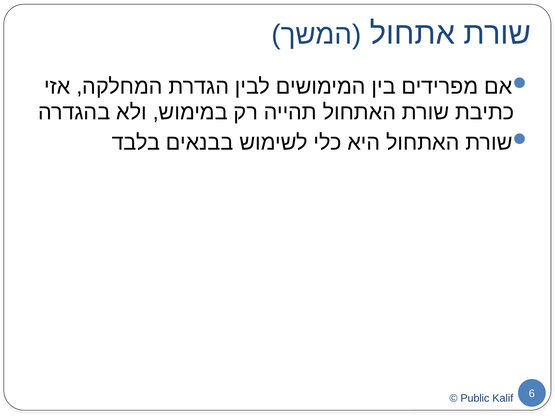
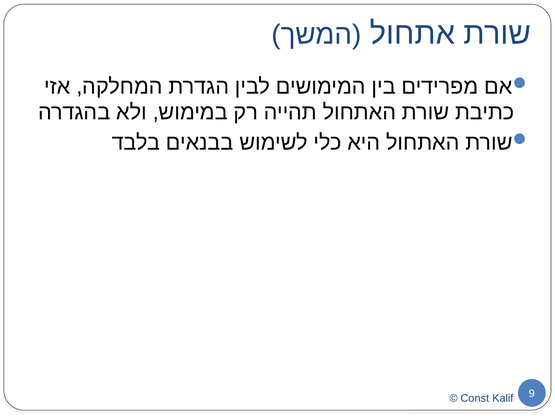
Public: Public -> Const (475, 398)
6: 6 -> 9 (532, 394)
